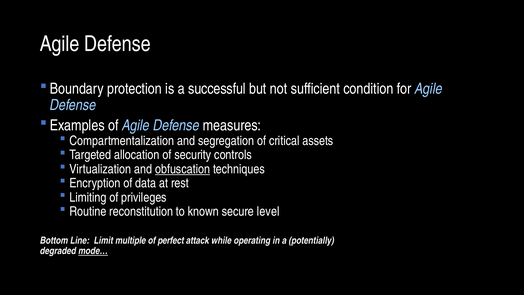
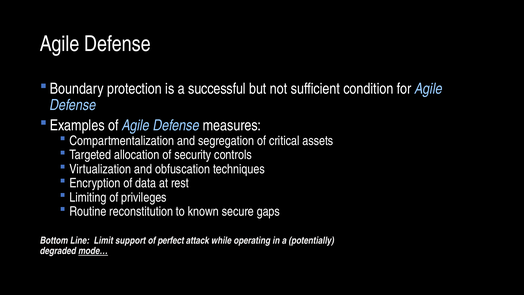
obfuscation underline: present -> none (183, 169)
level: level -> gaps (268, 211)
multiple: multiple -> support (131, 240)
